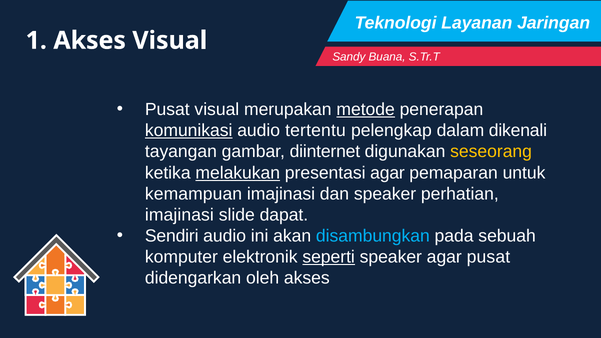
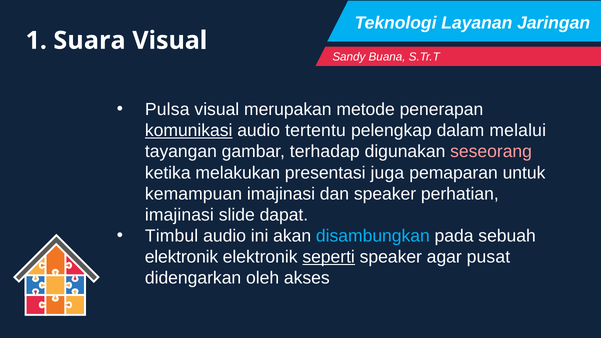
1 Akses: Akses -> Suara (89, 41)
Pusat: Pusat -> Pulsa (167, 110)
metode underline: present -> none (366, 110)
dikenali: dikenali -> melalui (518, 131)
diinternet: diinternet -> terhadap (325, 152)
seseorang colour: yellow -> pink (491, 152)
melakukan underline: present -> none (238, 173)
presentasi agar: agar -> juga (387, 173)
Sendiri: Sendiri -> Timbul (172, 236)
komputer: komputer -> elektronik (182, 257)
